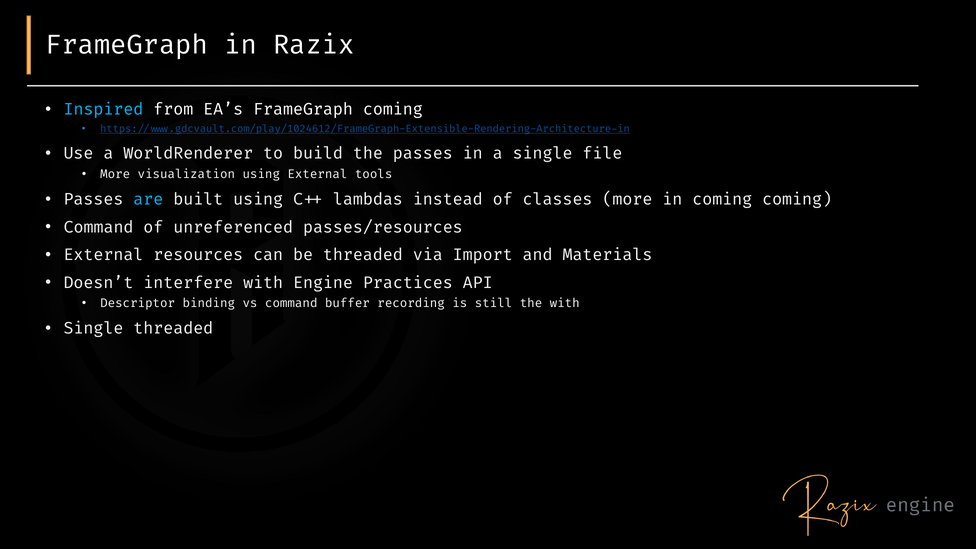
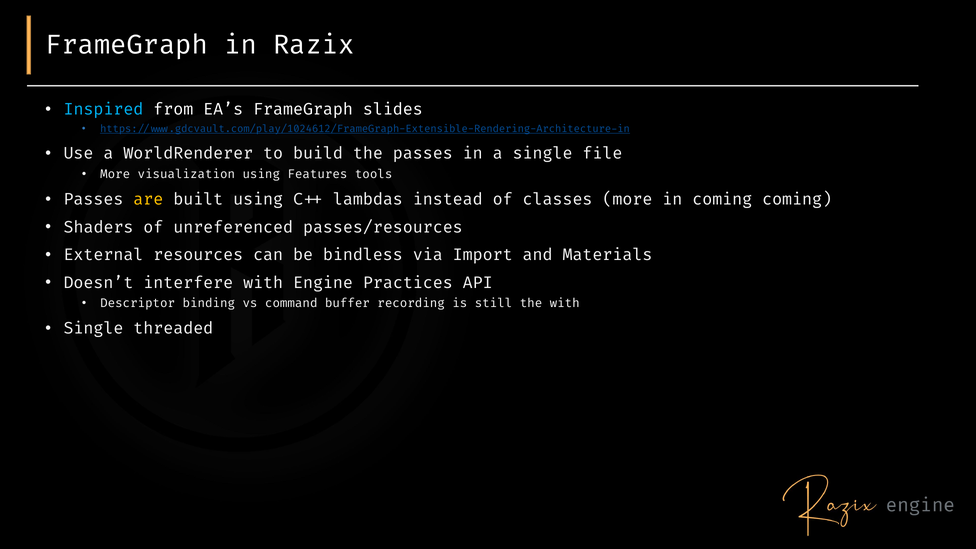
FrameGraph coming: coming -> slides (393, 109)
using External: External -> Features (317, 174)
are colour: light blue -> yellow (148, 199)
Command: Command -> Shaders (99, 227)
be threaded: threaded -> bindless (363, 255)
